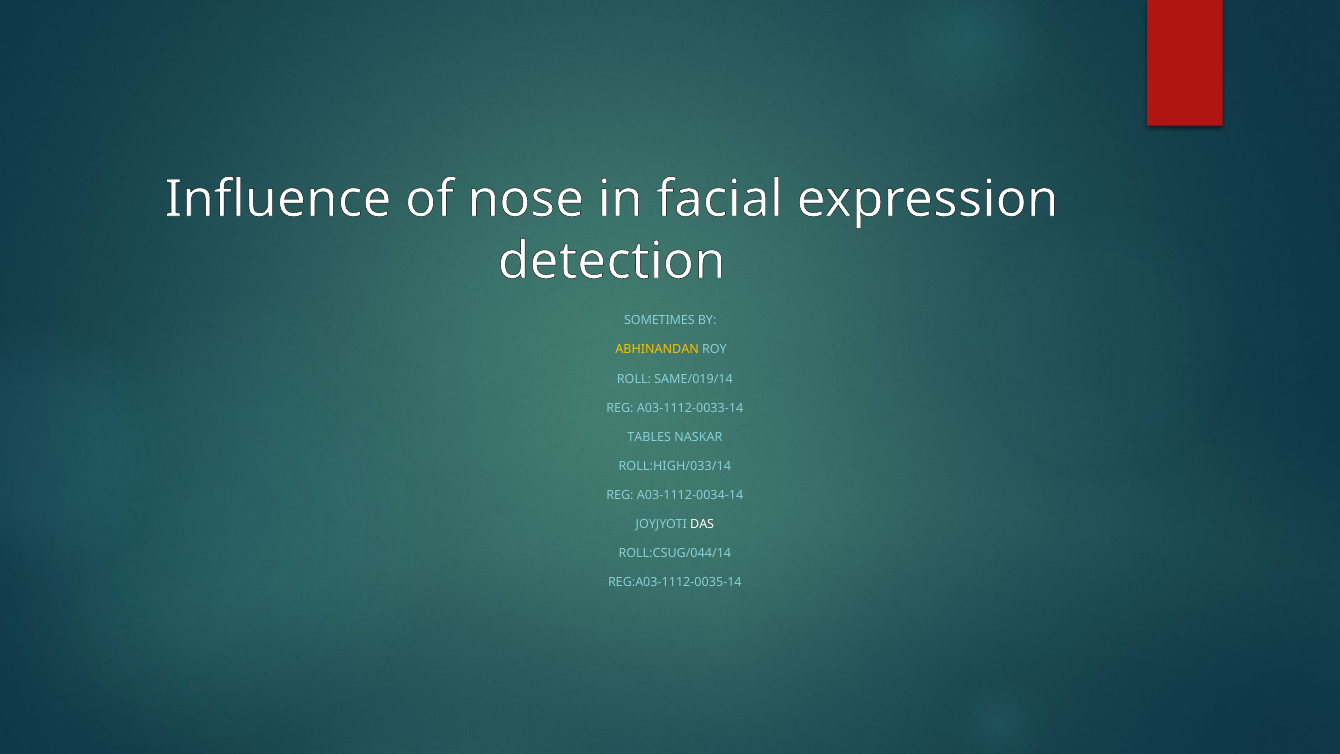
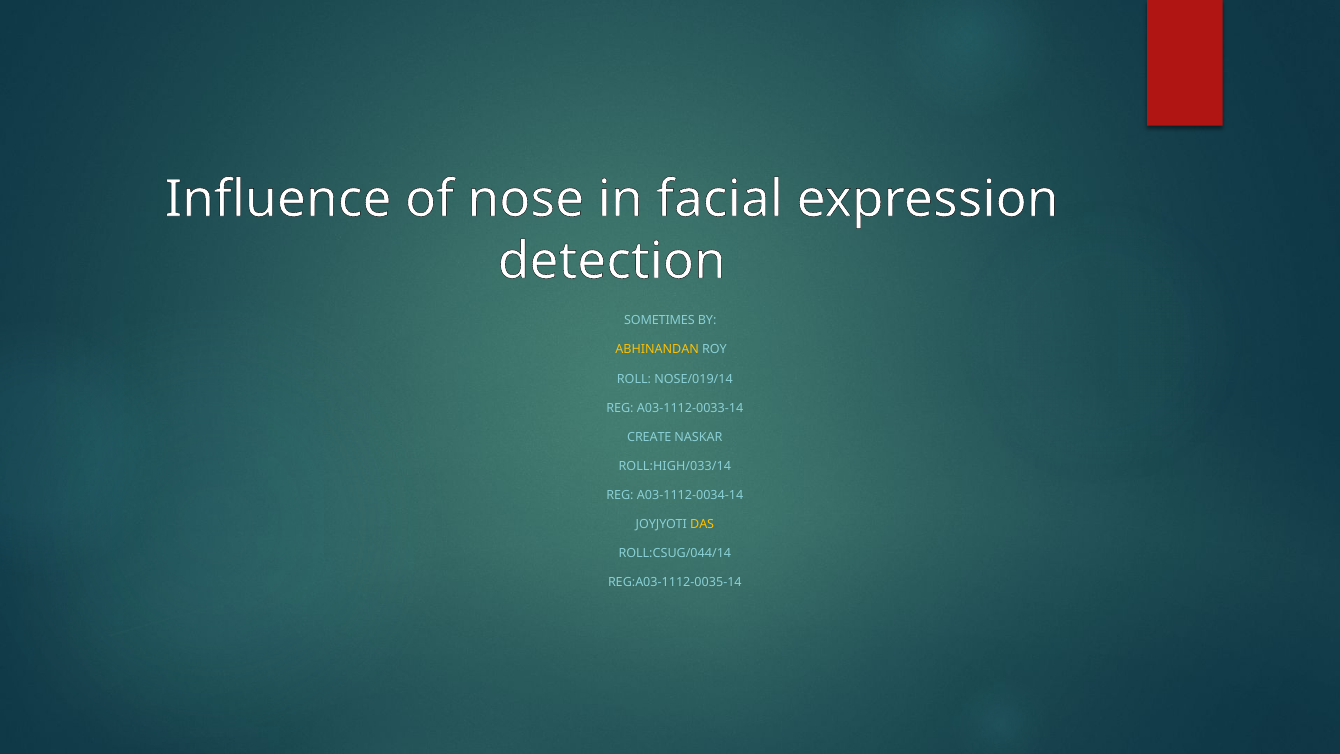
SAME/019/14: SAME/019/14 -> NOSE/019/14 (694, 379)
TABLES: TABLES -> CREATE (649, 437)
DAS colour: white -> yellow (702, 524)
